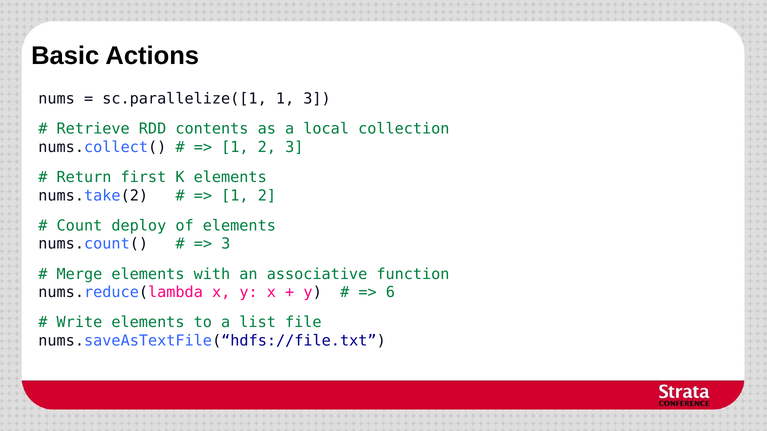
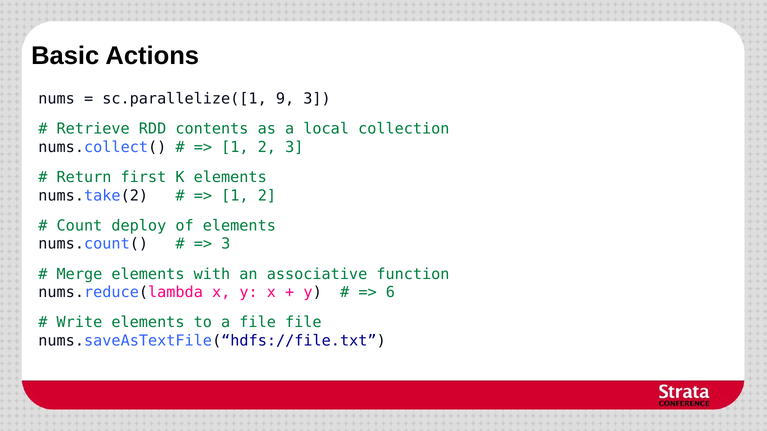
sc.parallelize([1 1: 1 -> 9 (285, 99)
a list: list -> file (258, 323)
